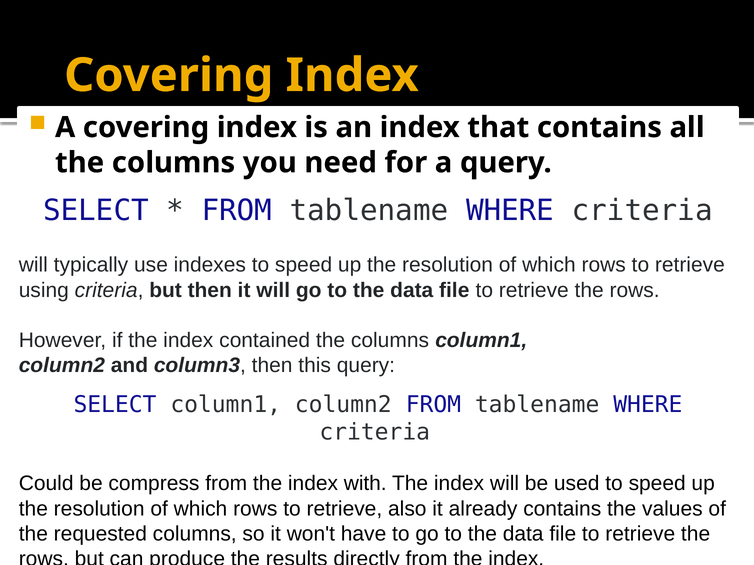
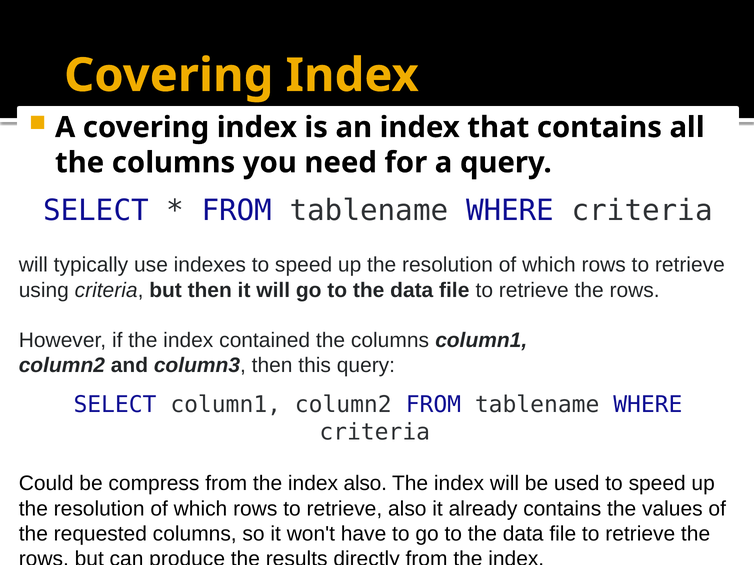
index with: with -> also (365, 484)
